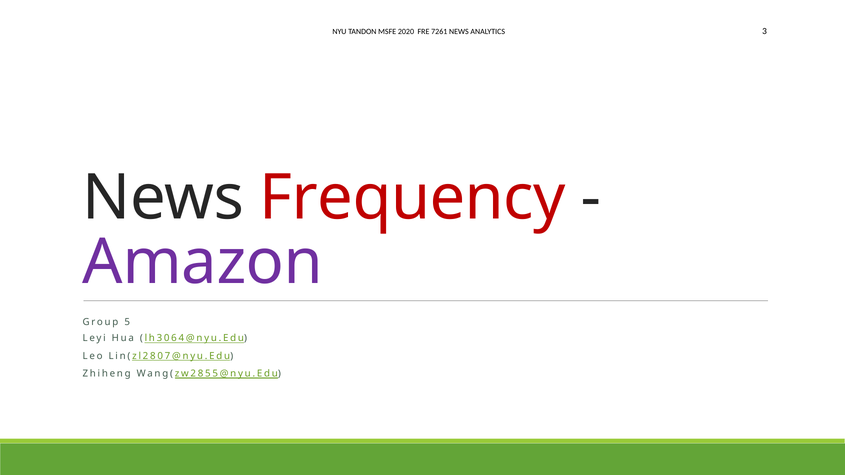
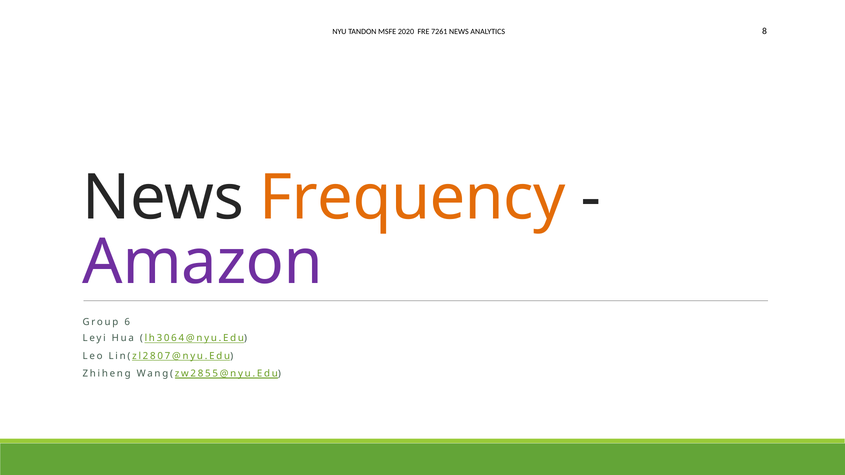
3: 3 -> 8 (765, 31)
Frequency colour: red -> orange (413, 198)
5: 5 -> 6 (127, 322)
